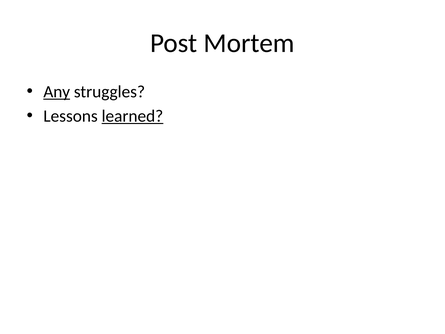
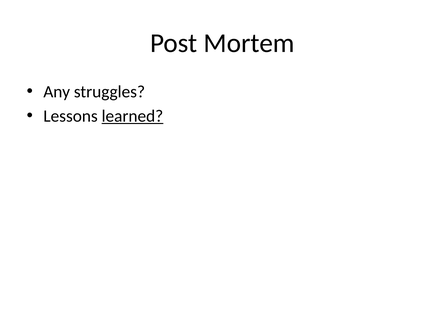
Any underline: present -> none (57, 92)
